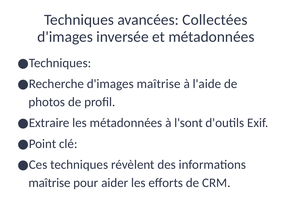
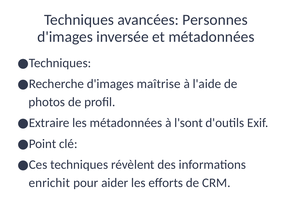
Collectées: Collectées -> Personnes (215, 20)
maîtrise: maîtrise -> enrichit (49, 183)
